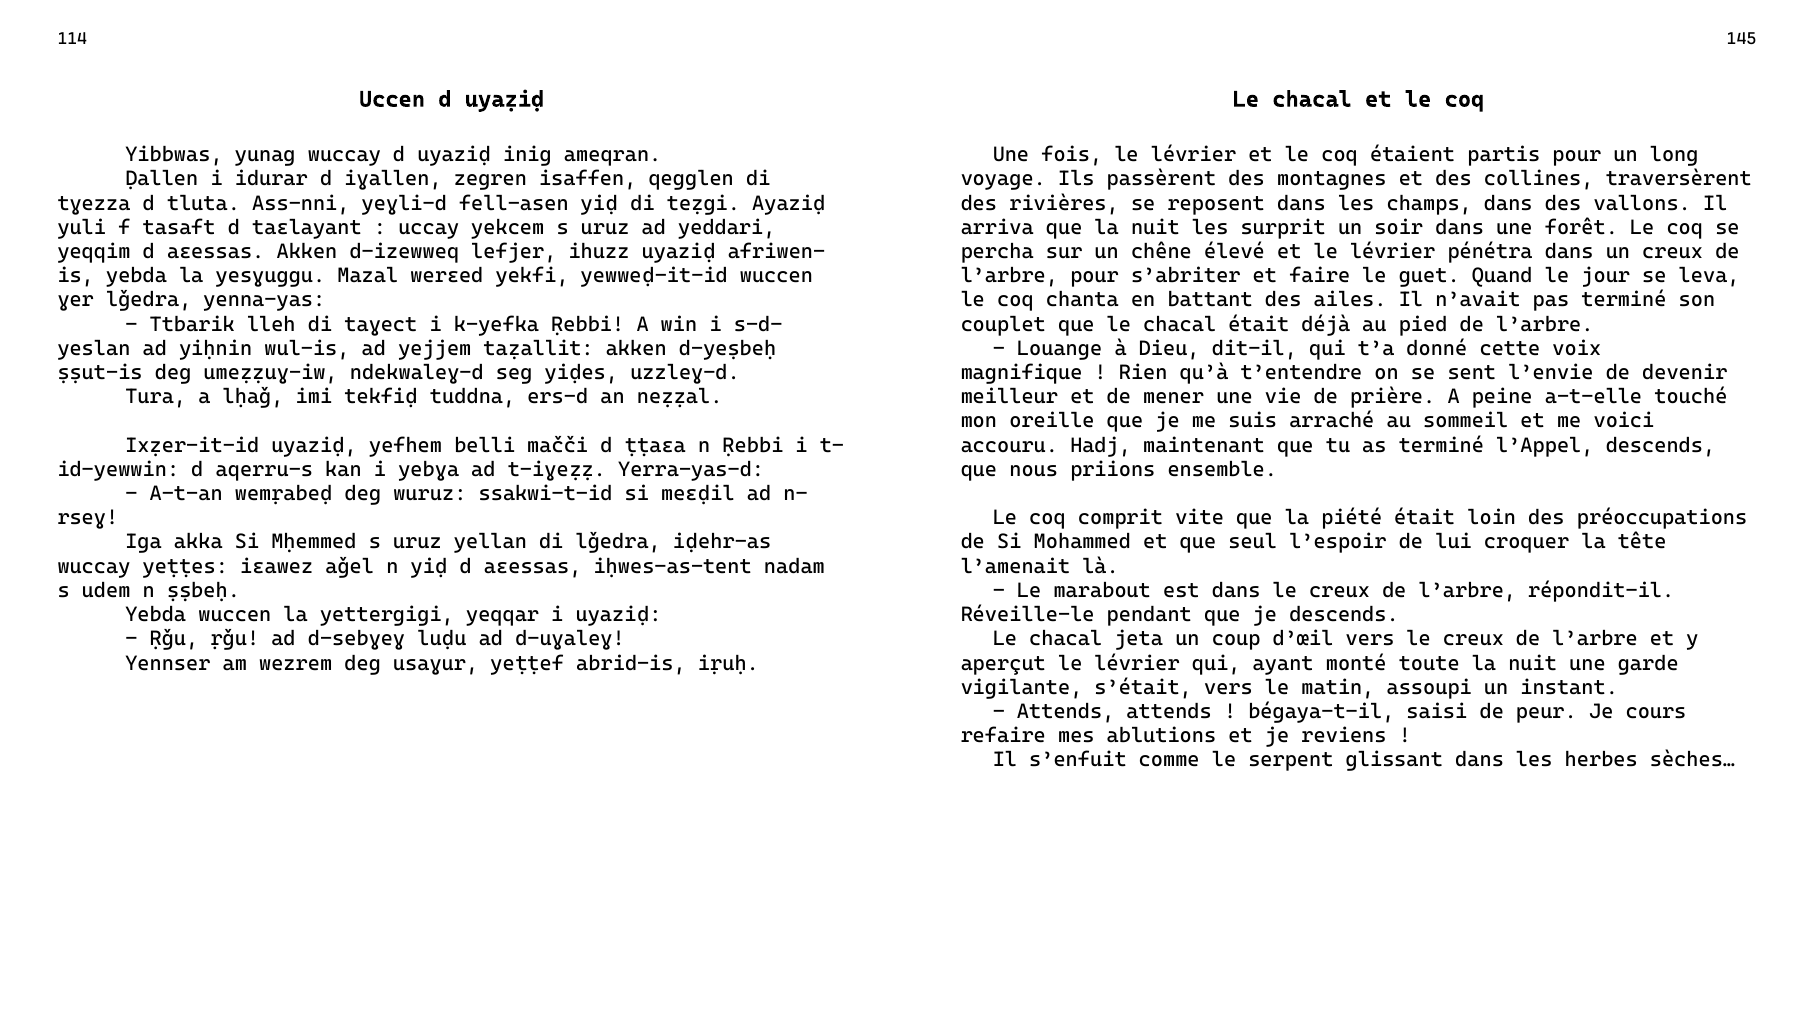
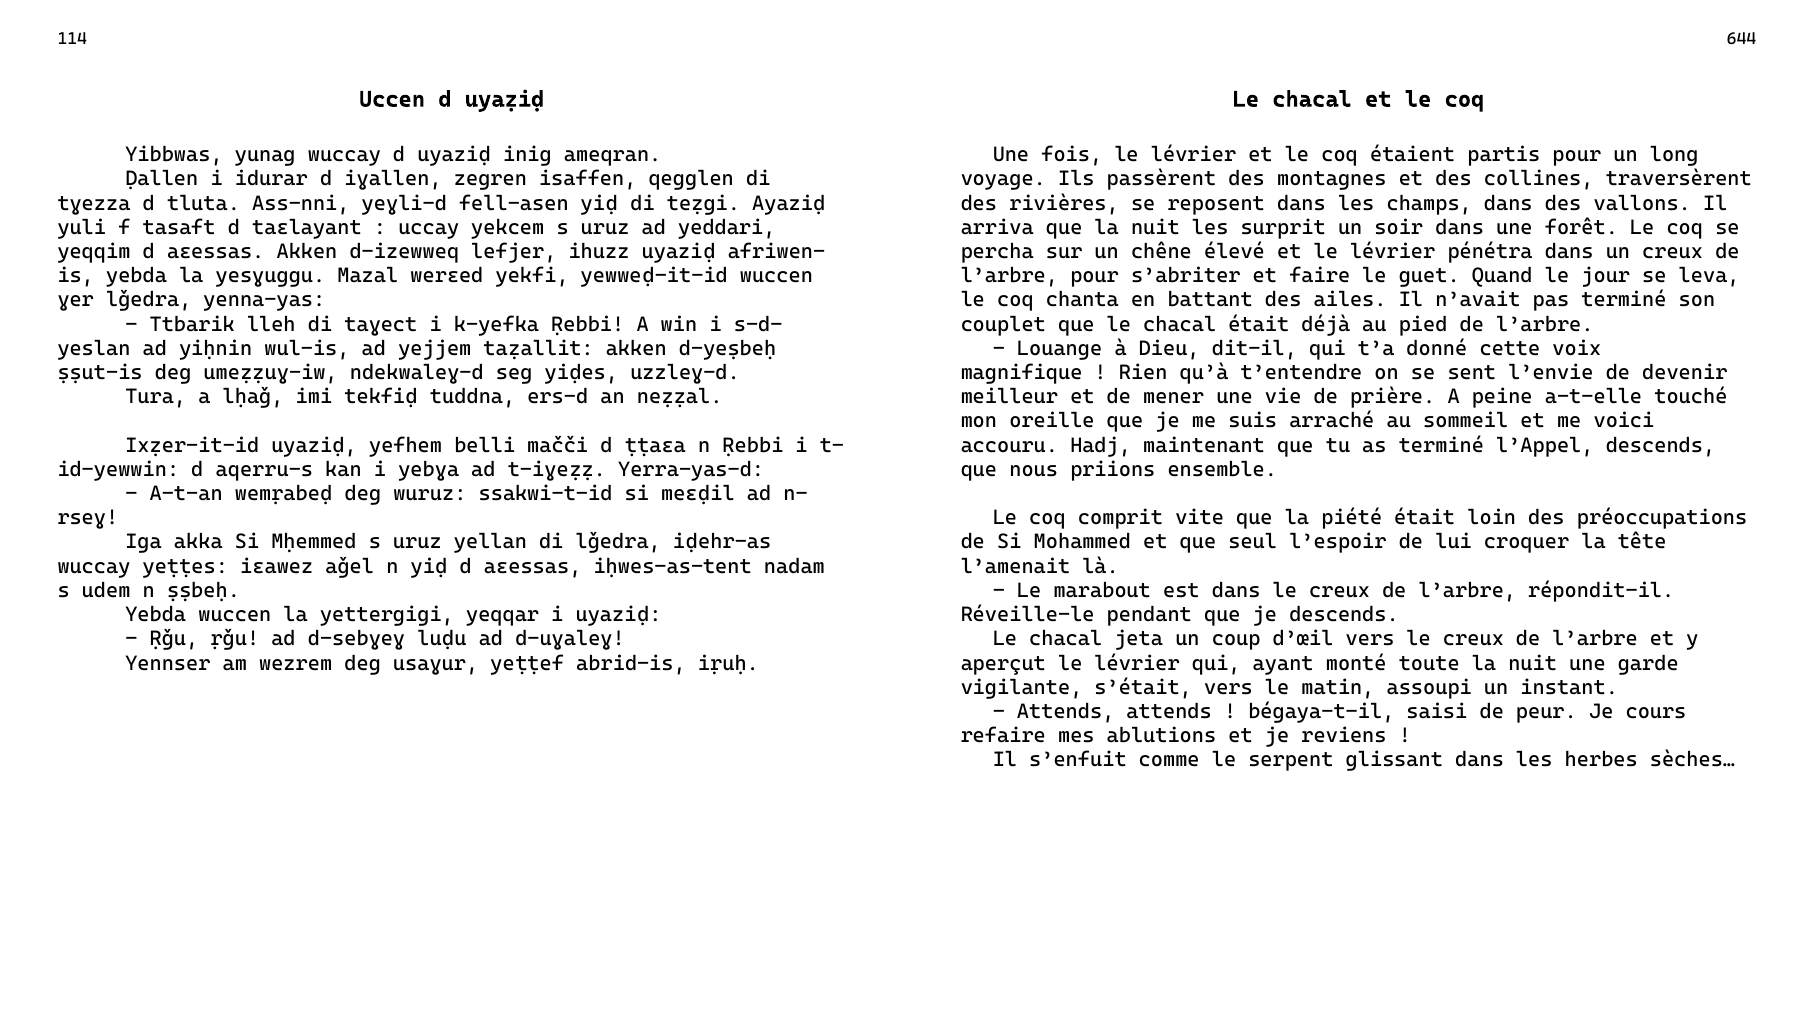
145: 145 -> 644 (1741, 39)
